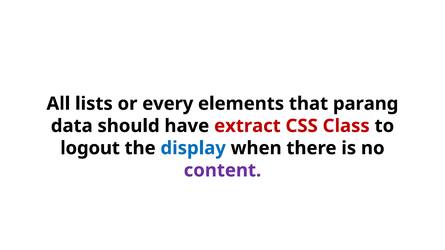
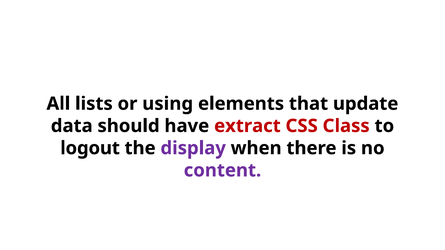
every: every -> using (168, 104)
parang: parang -> update (366, 104)
display colour: blue -> purple (193, 148)
